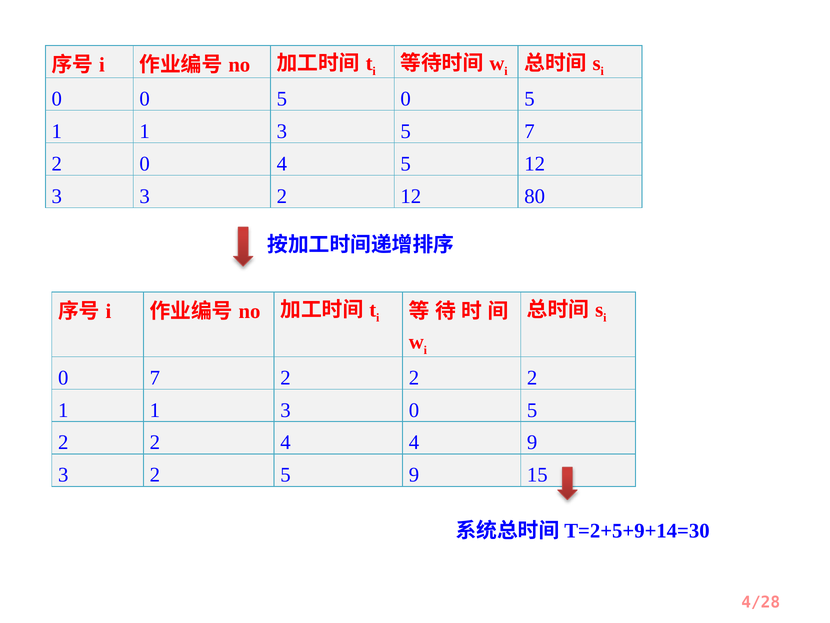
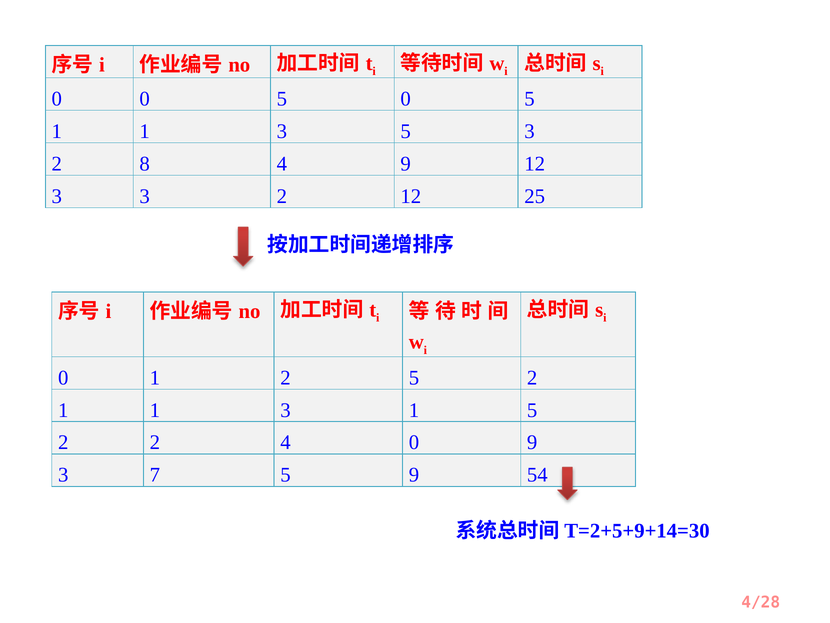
5 7: 7 -> 3 (529, 131)
2 0: 0 -> 8 (145, 164)
4 5: 5 -> 9 (406, 164)
80: 80 -> 25 (535, 196)
0 7: 7 -> 1 (155, 377)
2: 2 -> 5 (414, 377)
3 0: 0 -> 1 (414, 410)
4 4: 4 -> 0 (414, 442)
2: 2 -> 7 (155, 475)
15: 15 -> 54 (537, 475)
